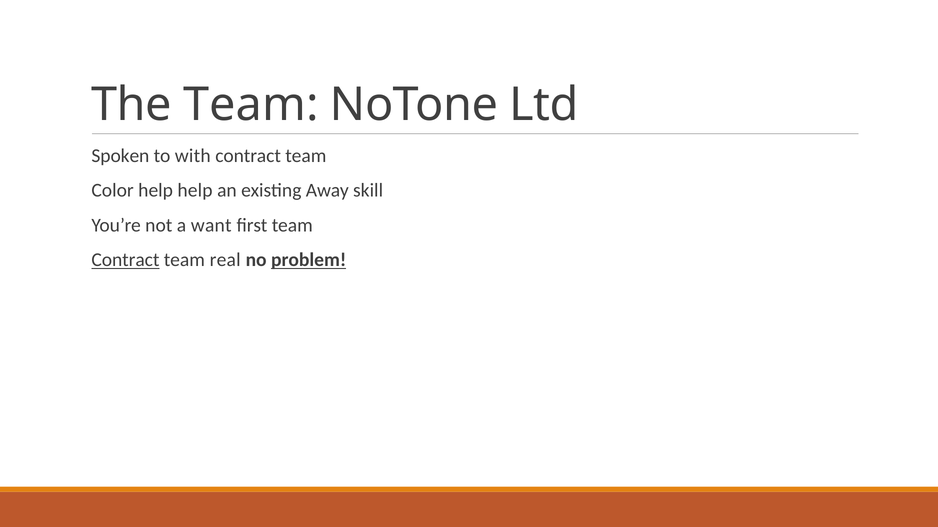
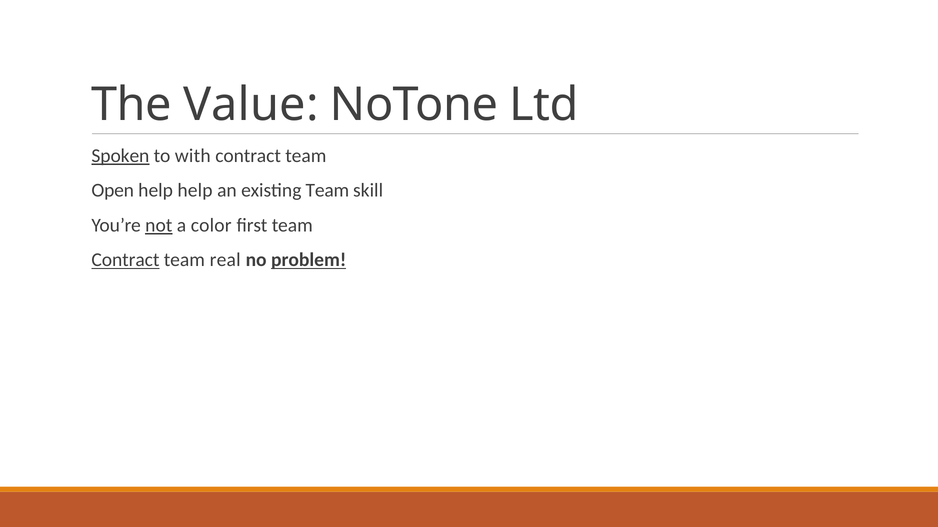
The Team: Team -> Value (251, 105)
Spoken underline: none -> present (120, 156)
Color: Color -> Open (113, 191)
existing Away: Away -> Team (327, 191)
not underline: none -> present (159, 226)
want: want -> color (211, 226)
